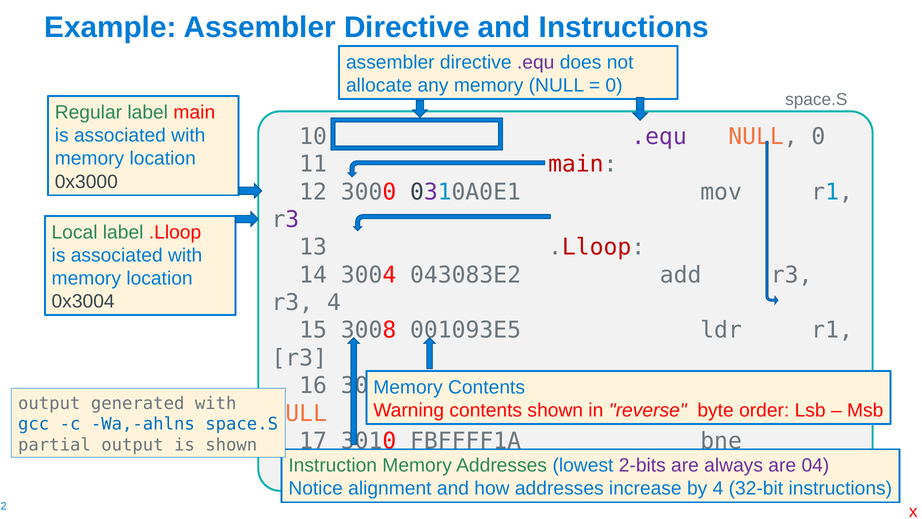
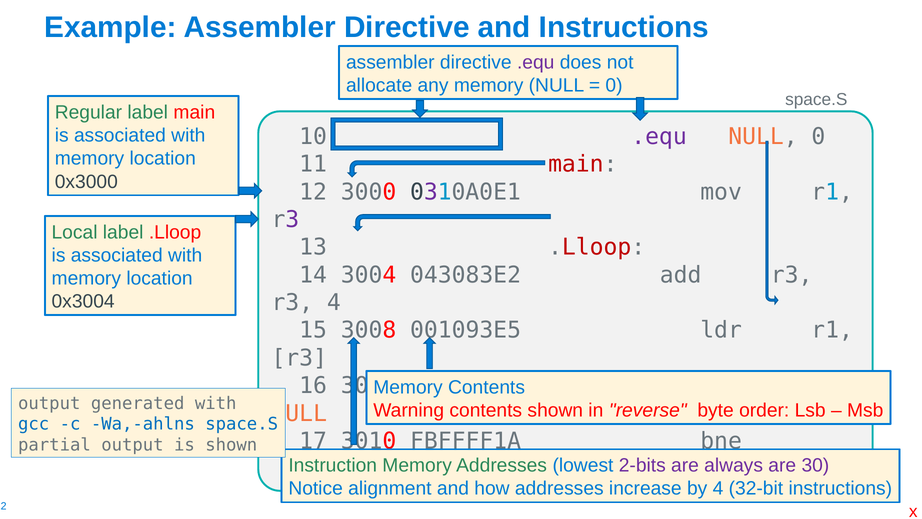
04: 04 -> 30 (815, 465)
